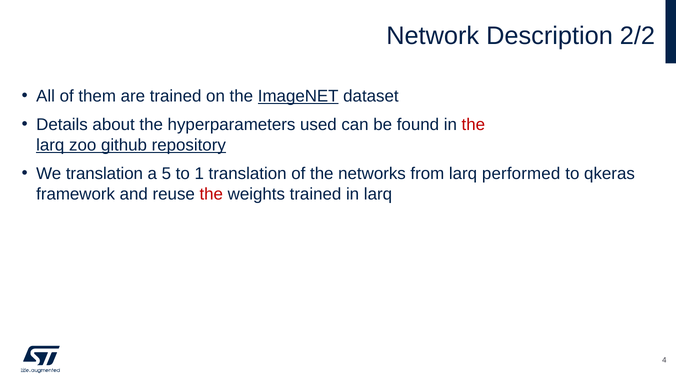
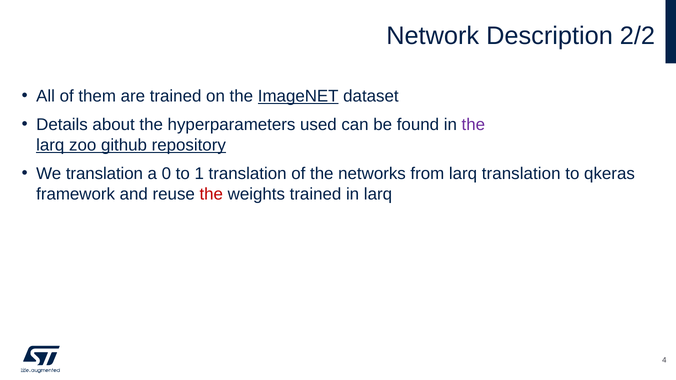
the colour: red -> purple (473, 125)
5: 5 -> 0 (166, 174)
larq performed: performed -> translation (521, 174)
